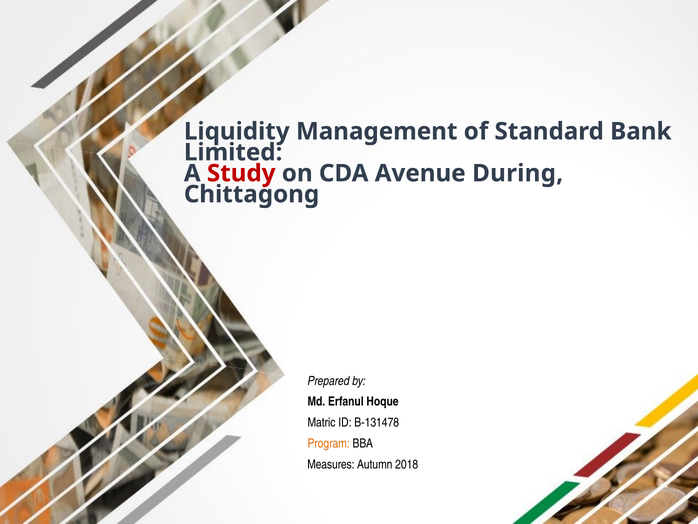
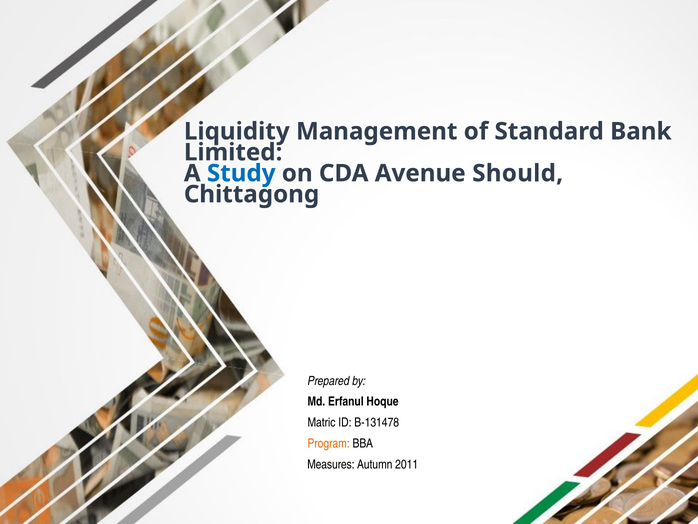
Study colour: red -> blue (241, 173)
During: During -> Should (518, 173)
2018: 2018 -> 2011 (407, 464)
